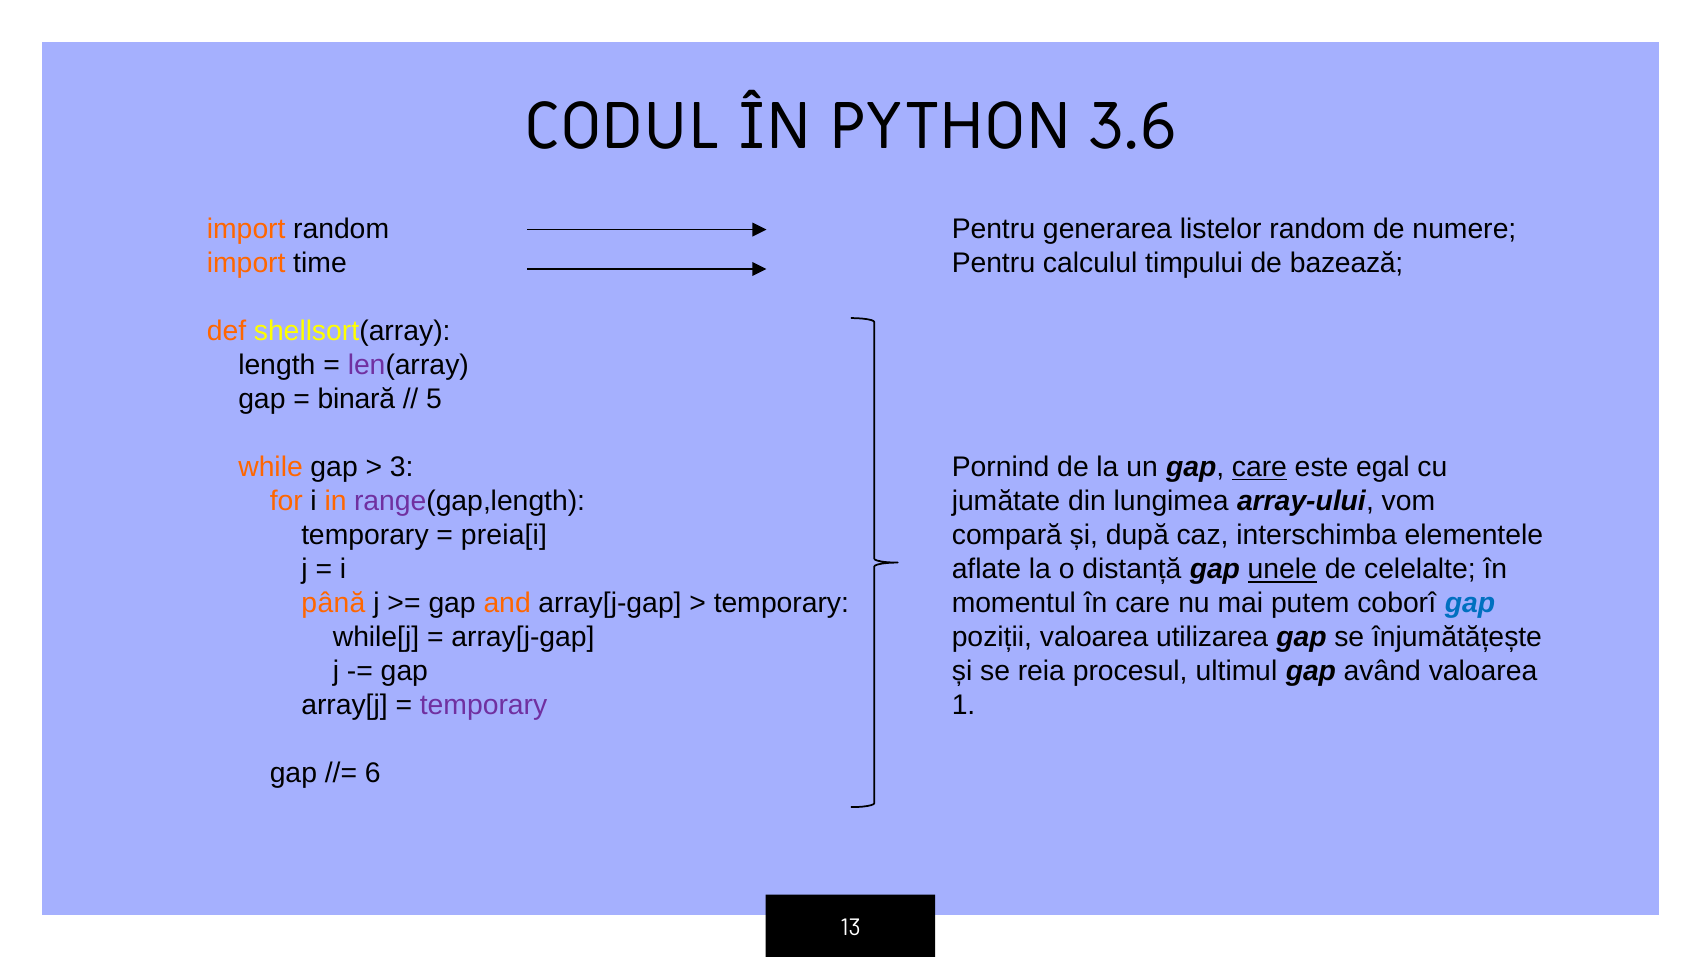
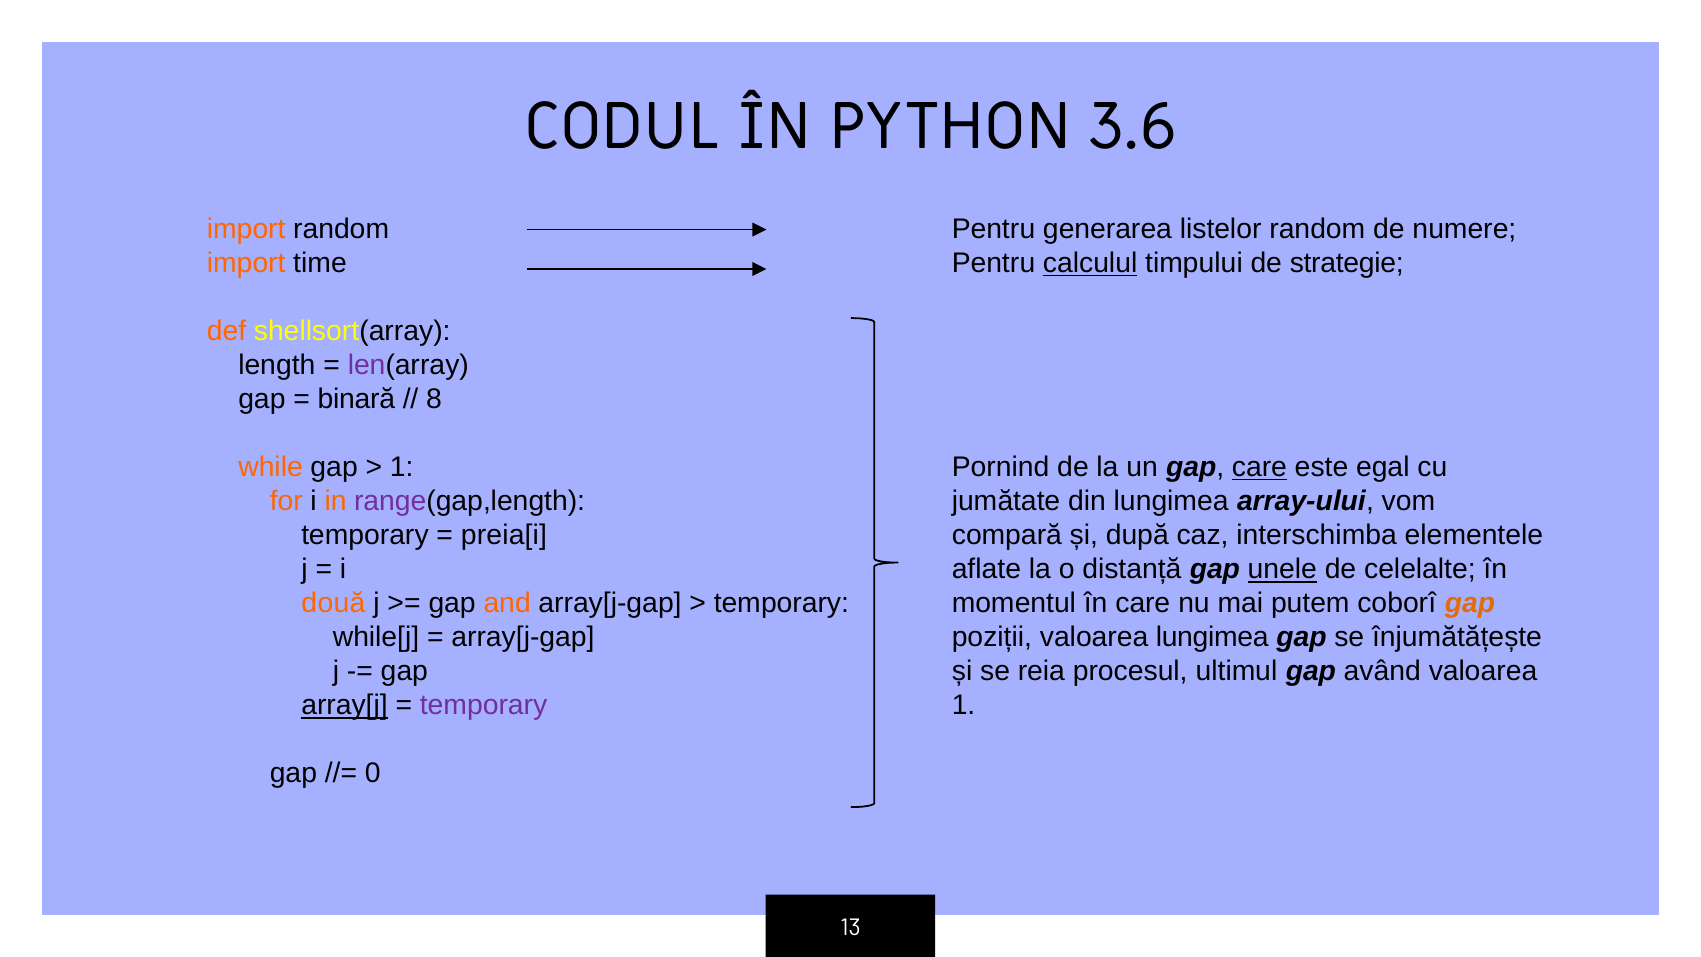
calculul underline: none -> present (1090, 263)
bazează: bazează -> strategie (1347, 263)
5: 5 -> 8 (434, 399)
3: 3 -> 1 (402, 467)
până: până -> două (333, 603)
gap colour: blue -> orange (1470, 603)
valoarea utilizarea: utilizarea -> lungimea (1212, 637)
array[j underline: none -> present (345, 705)
6: 6 -> 0 (373, 774)
